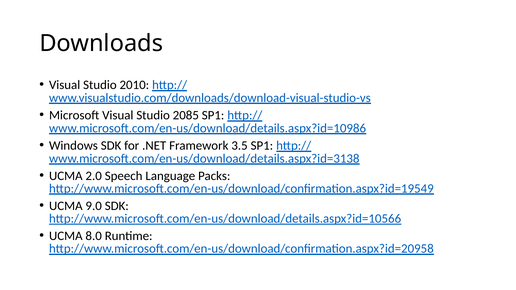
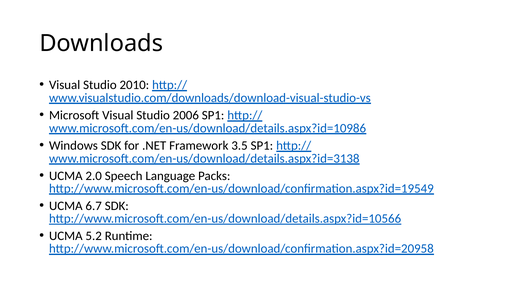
2085: 2085 -> 2006 (186, 115)
9.0: 9.0 -> 6.7 (94, 206)
8.0: 8.0 -> 5.2 (94, 236)
